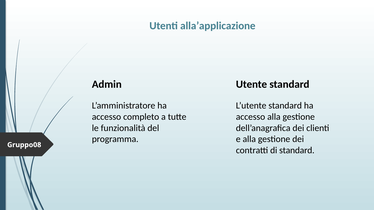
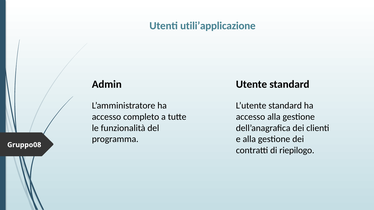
alla’applicazione: alla’applicazione -> utili’applicazione (218, 26)
di standard: standard -> riepilogo (297, 151)
